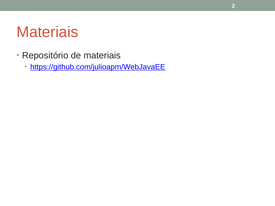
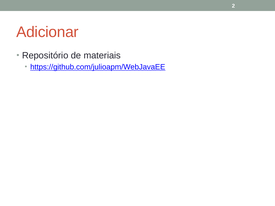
Materiais: Materiais -> Adicionar (47, 32)
